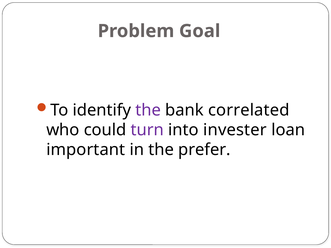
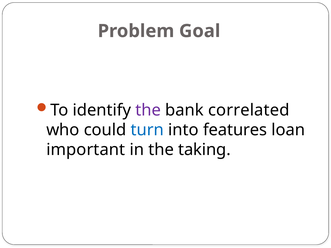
turn colour: purple -> blue (147, 130)
invester: invester -> features (235, 130)
prefer: prefer -> taking (204, 150)
